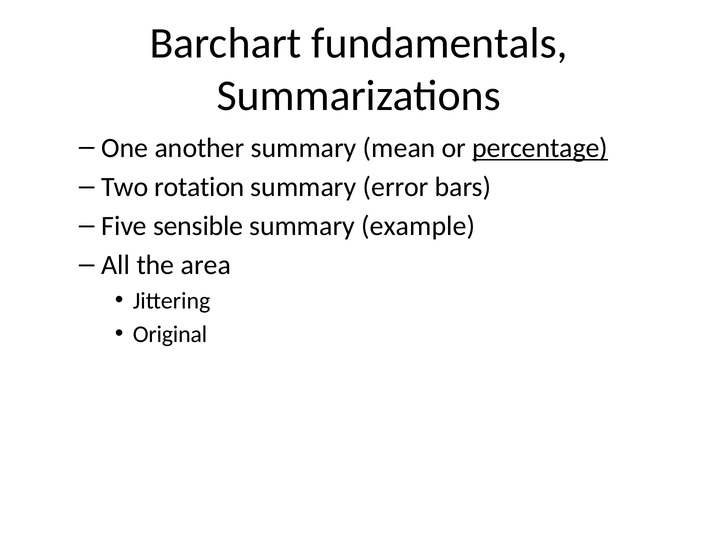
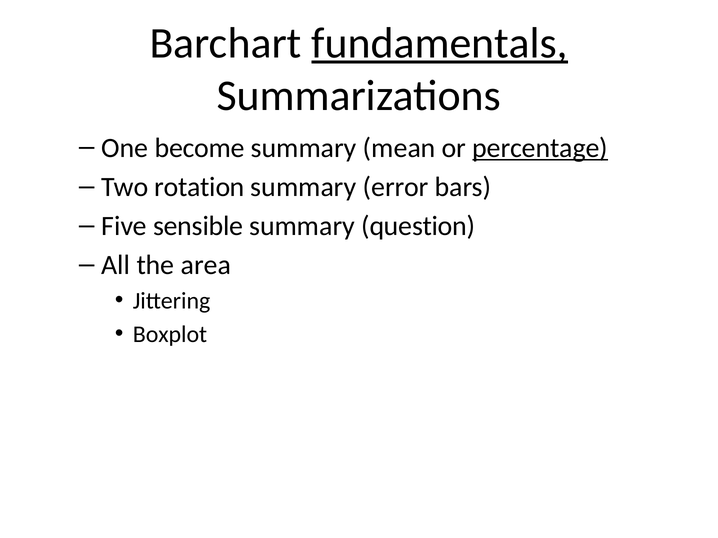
fundamentals underline: none -> present (440, 43)
another: another -> become (200, 148)
example: example -> question (418, 226)
Original: Original -> Boxplot (170, 334)
